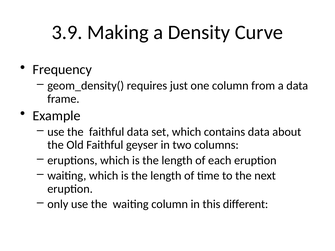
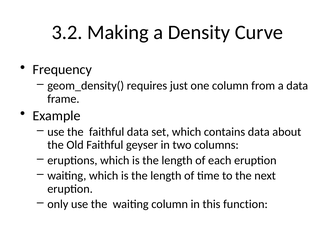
3.9: 3.9 -> 3.2 (67, 32)
different: different -> function (245, 204)
